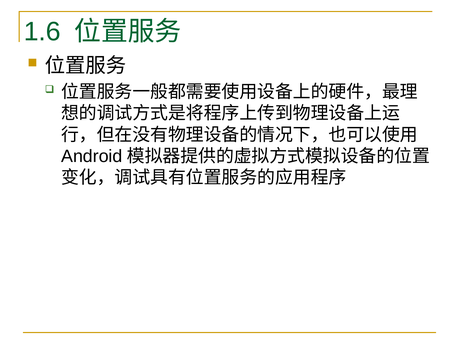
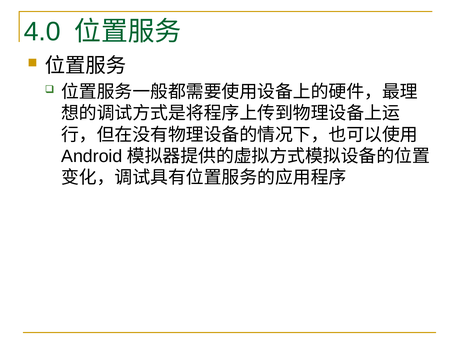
1.6: 1.6 -> 4.0 (42, 32)
